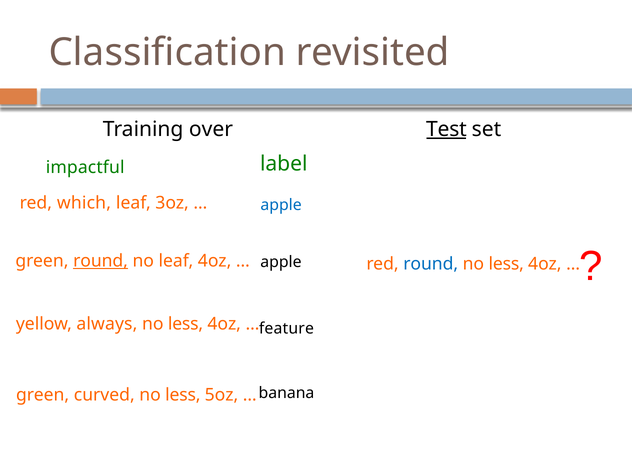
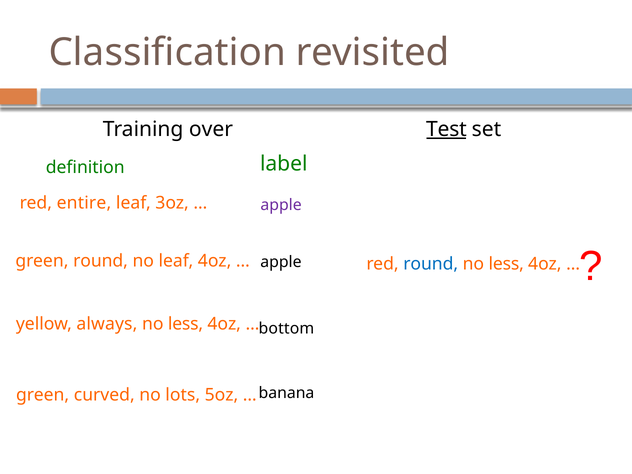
impactful: impactful -> definition (85, 168)
which: which -> entire (84, 203)
apple colour: blue -> purple (281, 205)
round underline: present -> none (101, 261)
feature: feature -> bottom (286, 329)
curved no less: less -> lots (183, 395)
